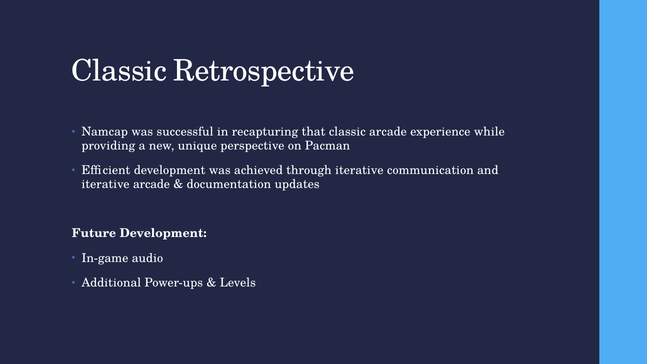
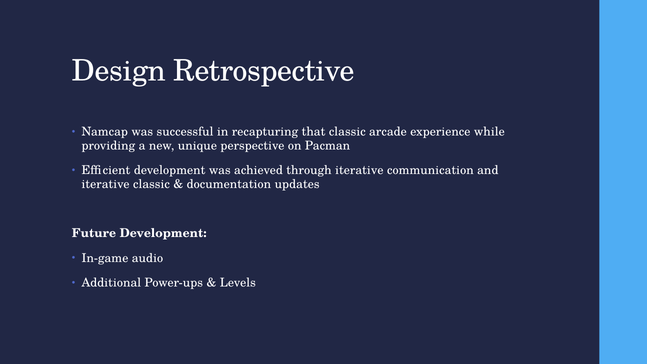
Classic: Classic -> Design (119, 71)
iterative arcade: arcade -> classic (151, 184)
